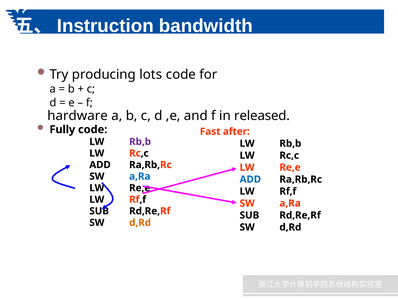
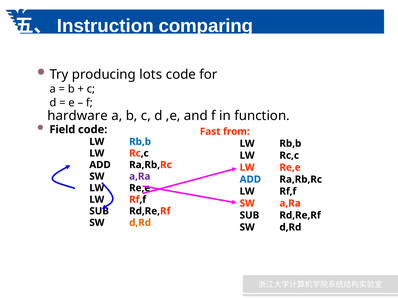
bandwidth: bandwidth -> comparing (206, 26)
released: released -> function (262, 116)
Fully: Fully -> Field (62, 129)
after: after -> from (236, 131)
Rb,b colour: purple -> blue (140, 141)
a,Ra colour: blue -> purple (140, 176)
